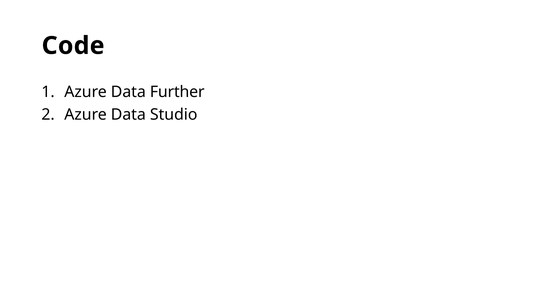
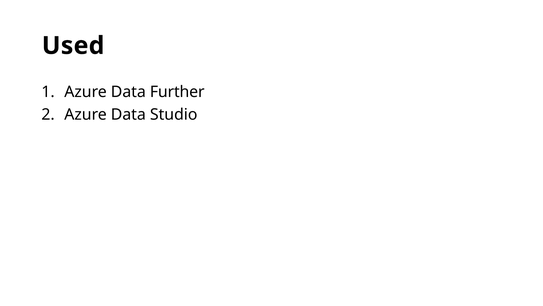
Code: Code -> Used (73, 46)
